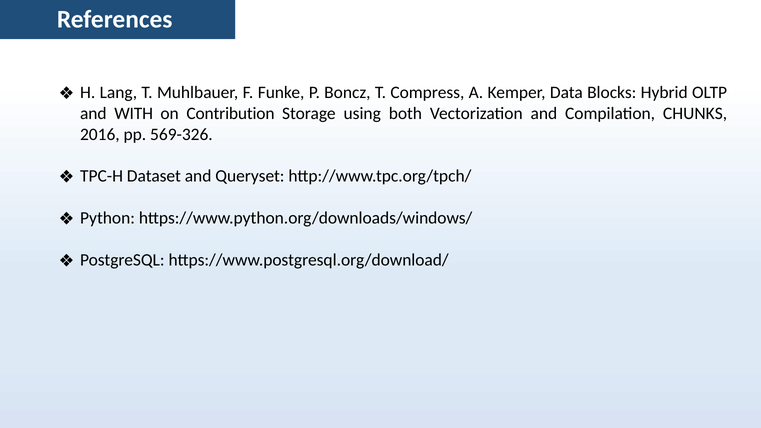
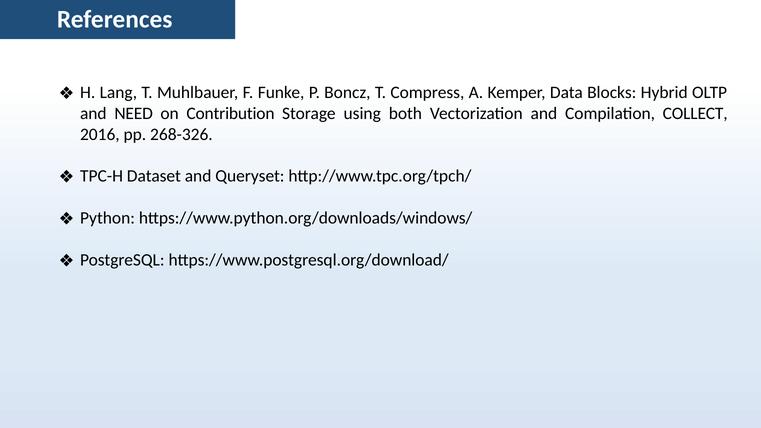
WITH: WITH -> NEED (134, 113)
CHUNKS: CHUNKS -> COLLECT (695, 113)
569-326: 569-326 -> 268-326 (181, 134)
